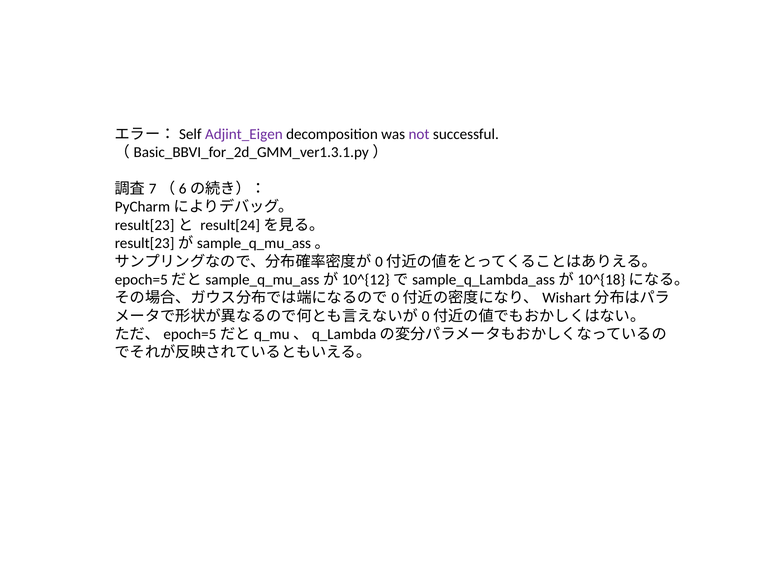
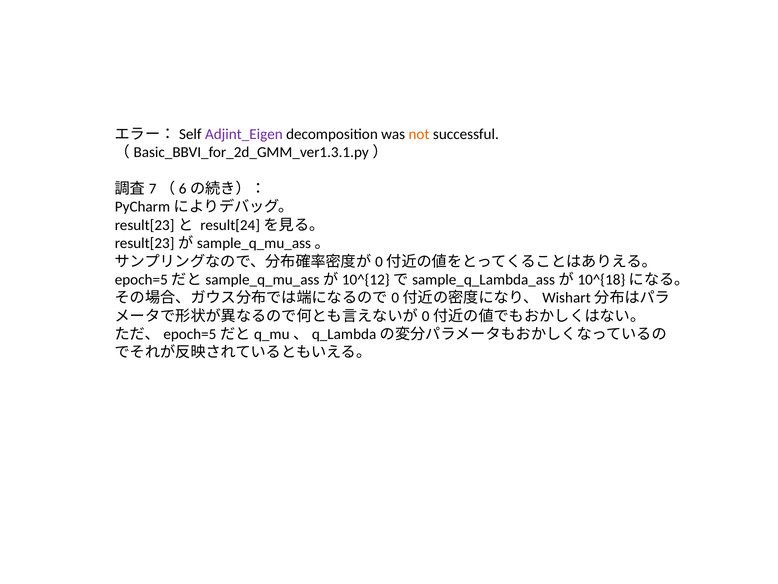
not colour: purple -> orange (419, 134)
